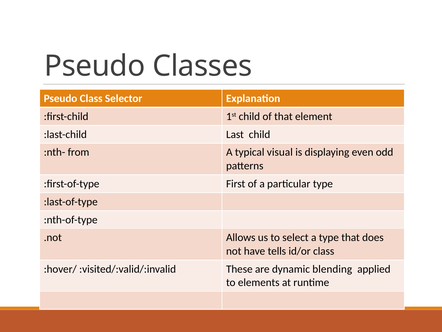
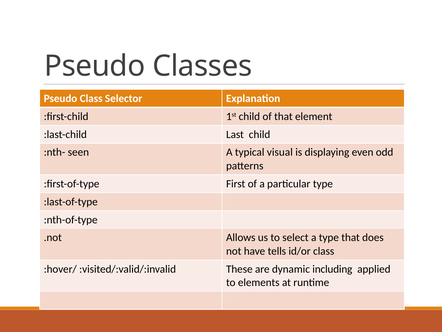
from: from -> seen (78, 152)
blending: blending -> including (332, 269)
